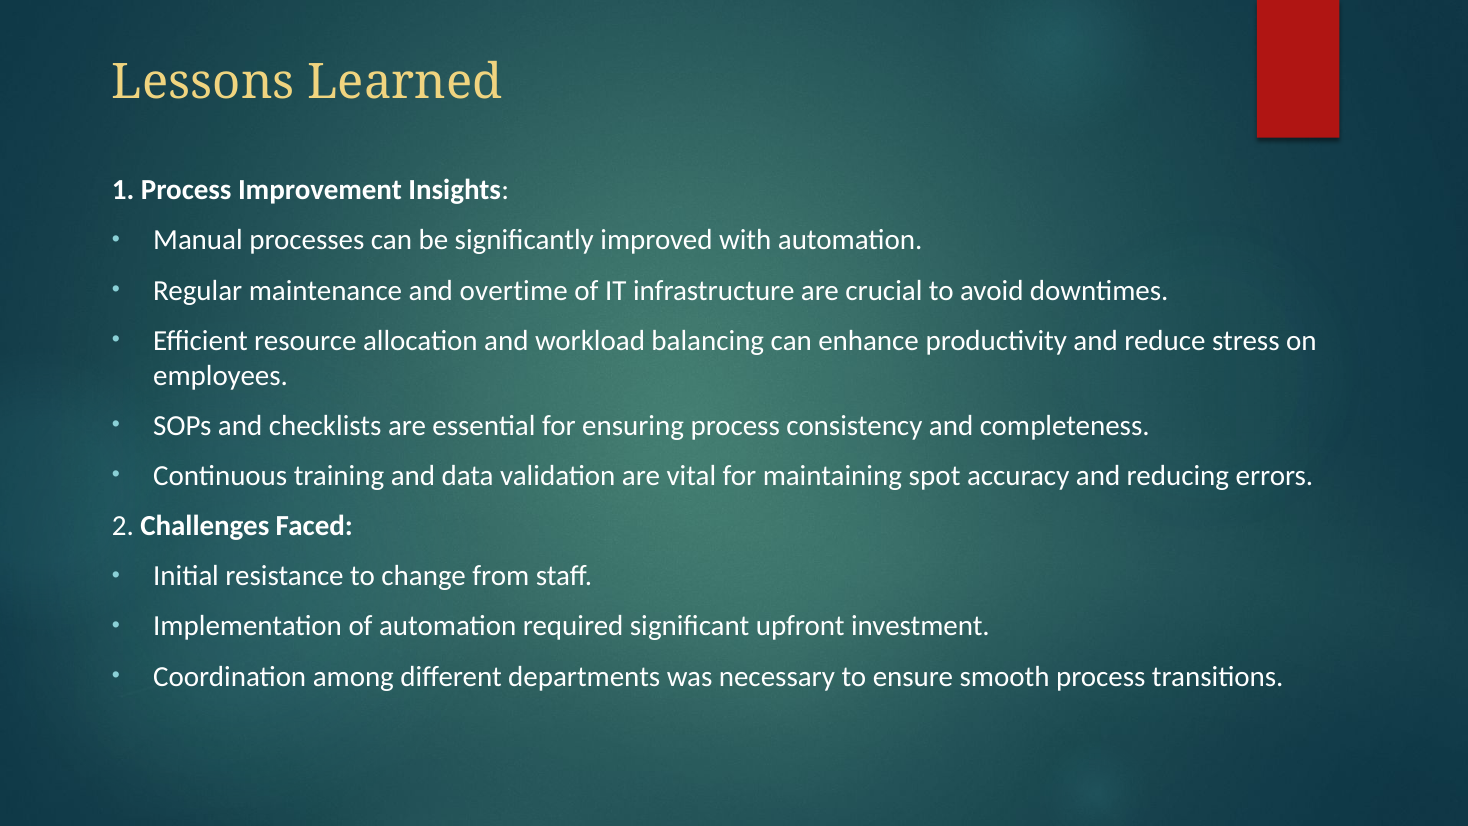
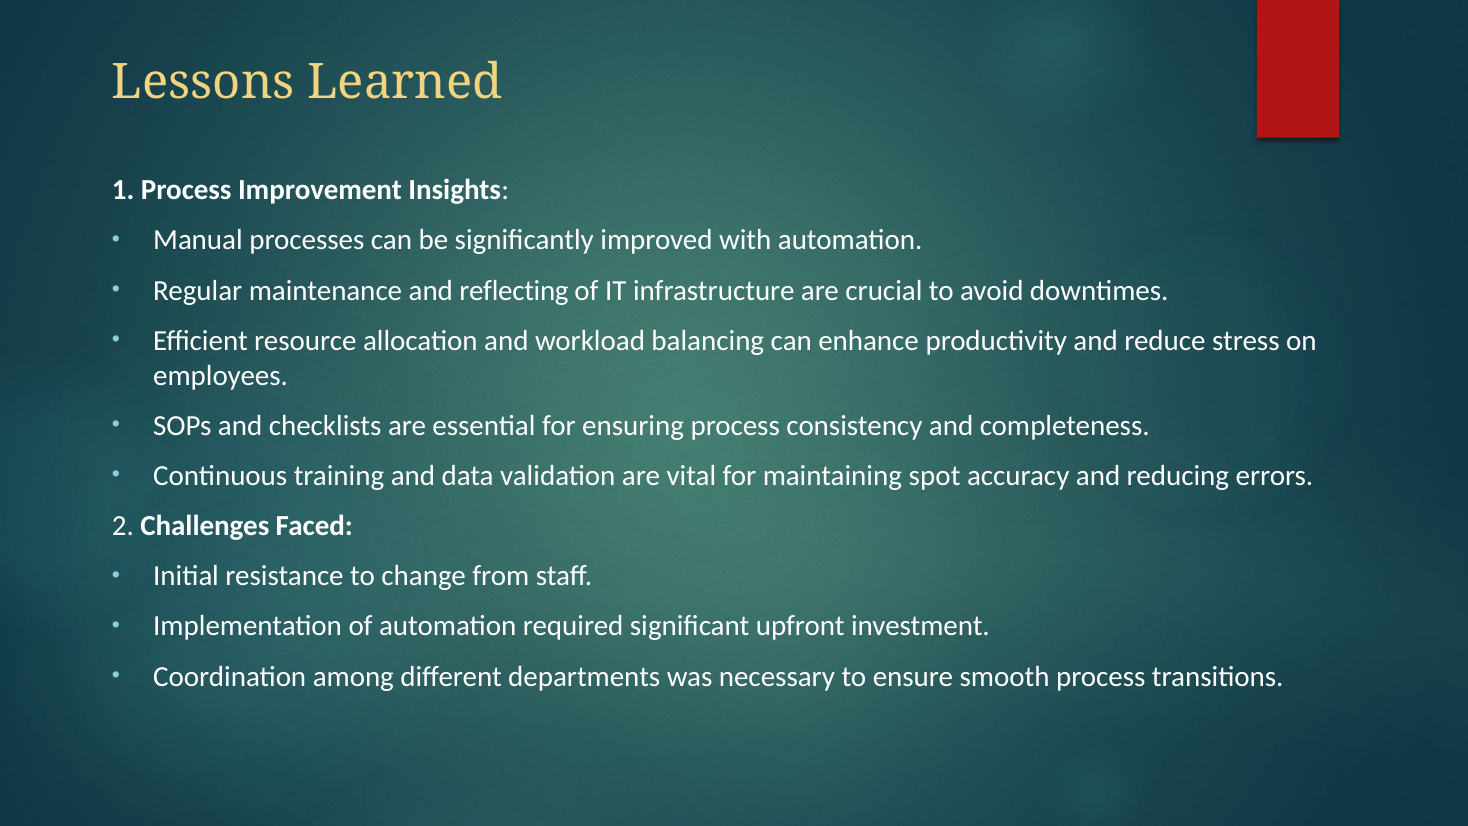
overtime: overtime -> reflecting (514, 290)
